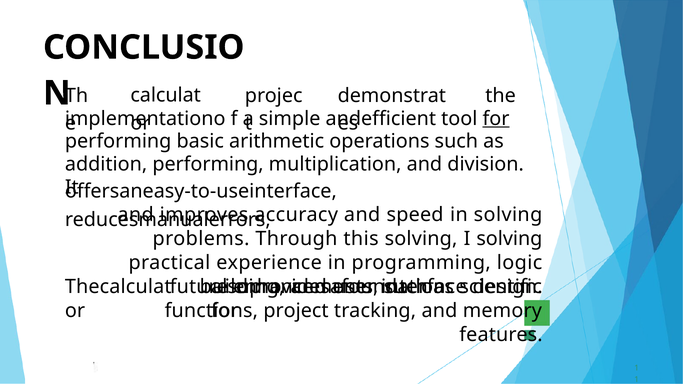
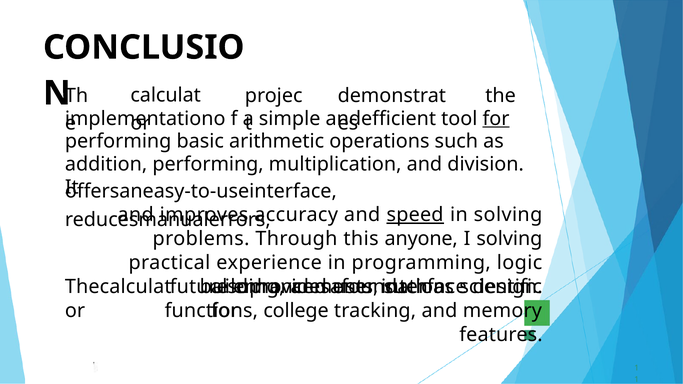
speed underline: none -> present (415, 215)
this solving: solving -> anyone (421, 239)
project: project -> college (296, 311)
